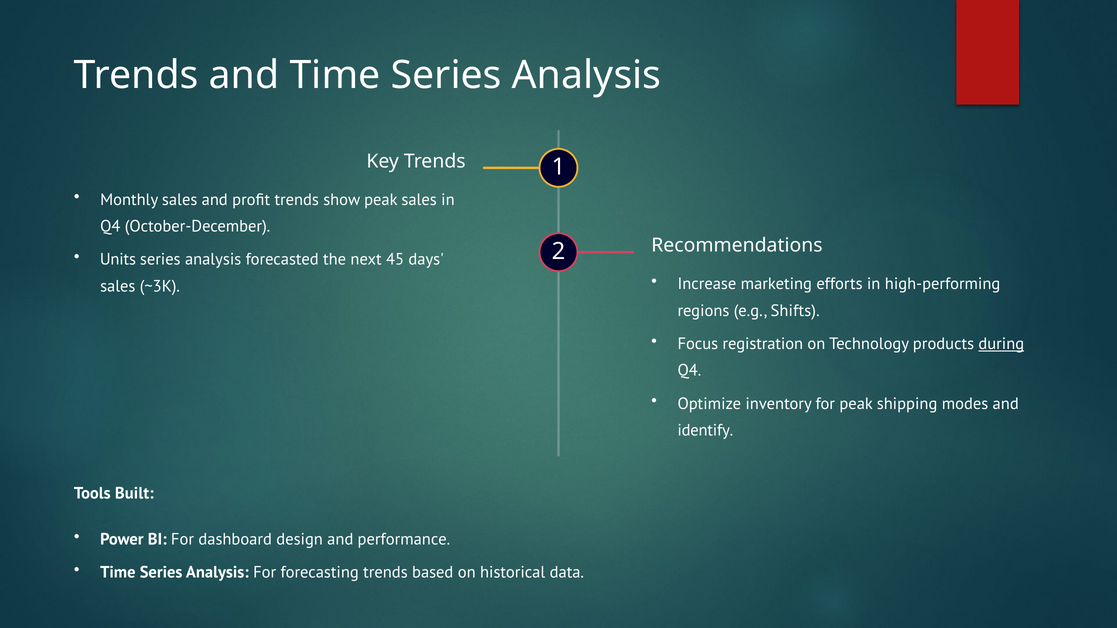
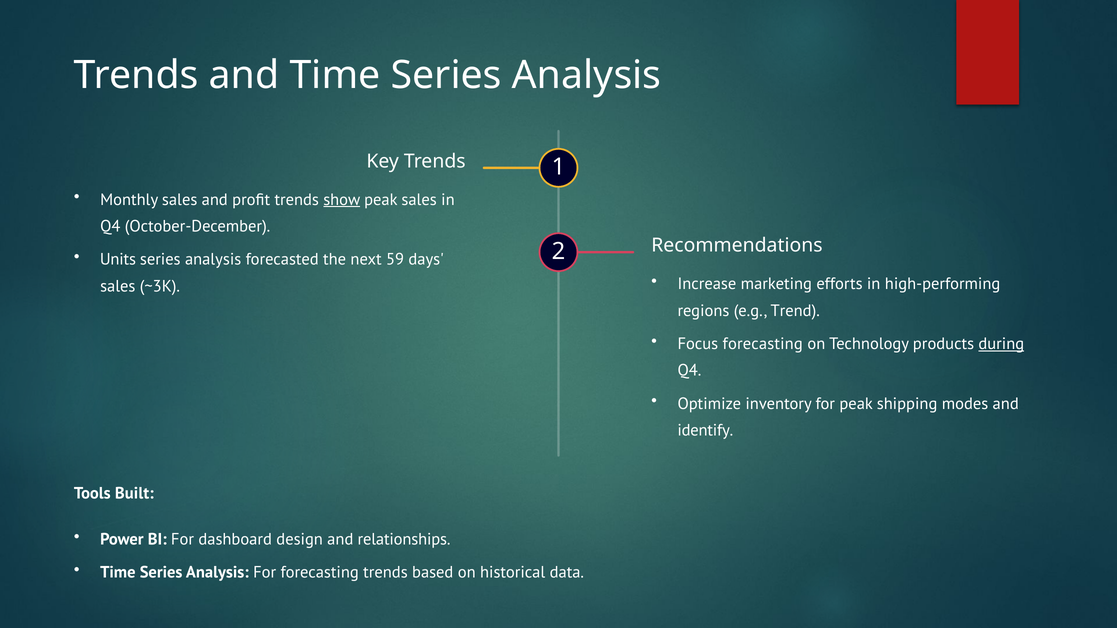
show underline: none -> present (342, 200)
45: 45 -> 59 (395, 260)
Shifts: Shifts -> Trend (795, 311)
Focus registration: registration -> forecasting (763, 344)
performance: performance -> relationships (404, 540)
